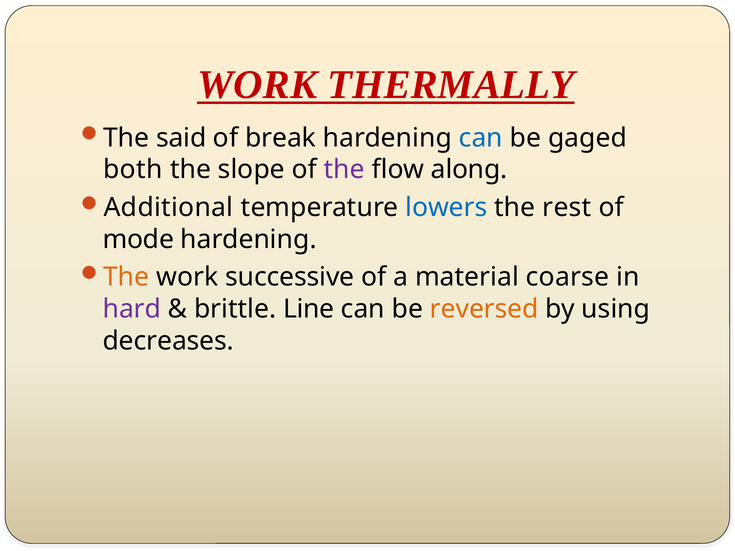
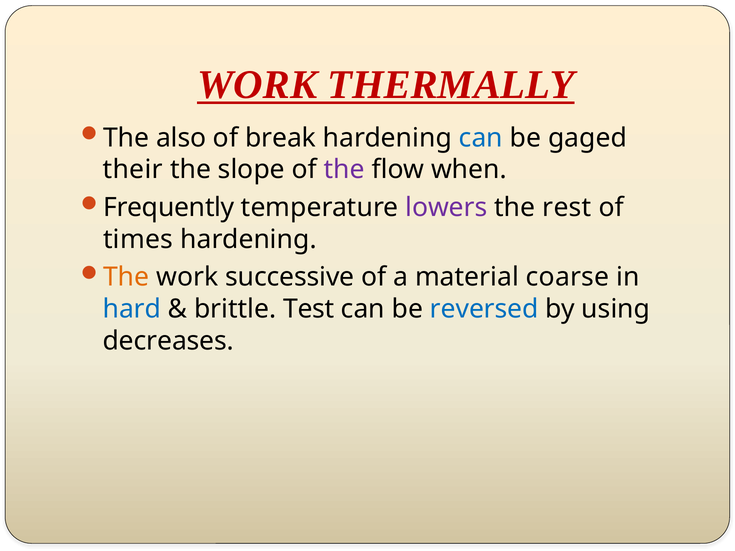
said: said -> also (181, 138)
both: both -> their (133, 170)
along: along -> when (469, 170)
Additional: Additional -> Frequently (169, 208)
lowers colour: blue -> purple (446, 208)
mode: mode -> times (138, 240)
hard colour: purple -> blue (132, 309)
Line: Line -> Test (309, 309)
reversed colour: orange -> blue (484, 309)
